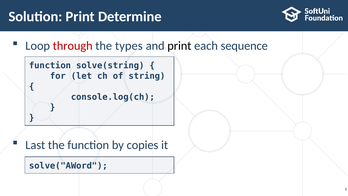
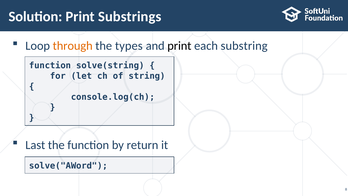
Determine: Determine -> Substrings (130, 16)
through colour: red -> orange (73, 46)
sequence: sequence -> substring (244, 46)
copies: copies -> return (142, 145)
